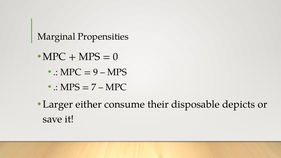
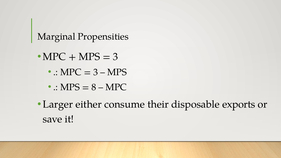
0: 0 -> 3 (116, 57)
9: 9 -> 3 (96, 72)
7: 7 -> 8 (94, 87)
depicts: depicts -> exports (239, 104)
